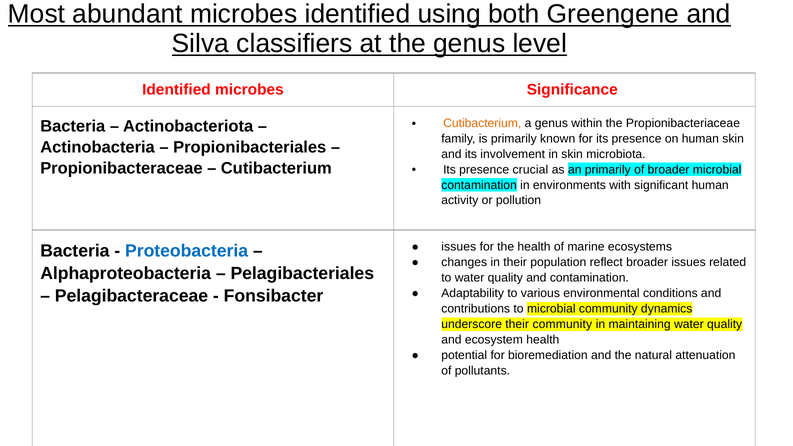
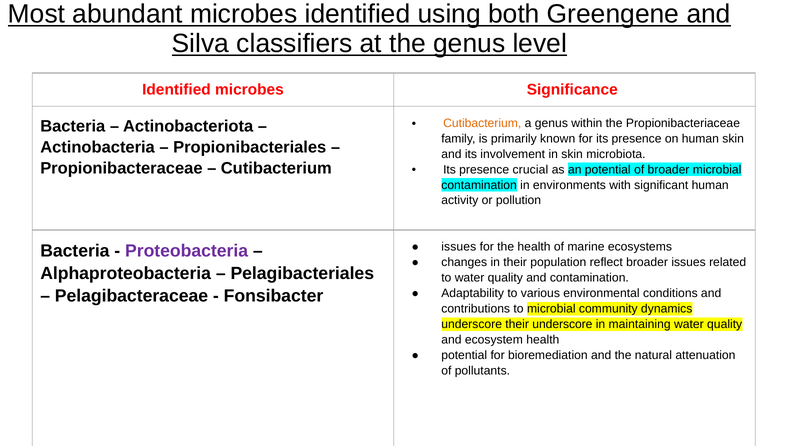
an primarily: primarily -> potential (608, 170)
Proteobacteria colour: blue -> purple (187, 251)
their community: community -> underscore (562, 324)
